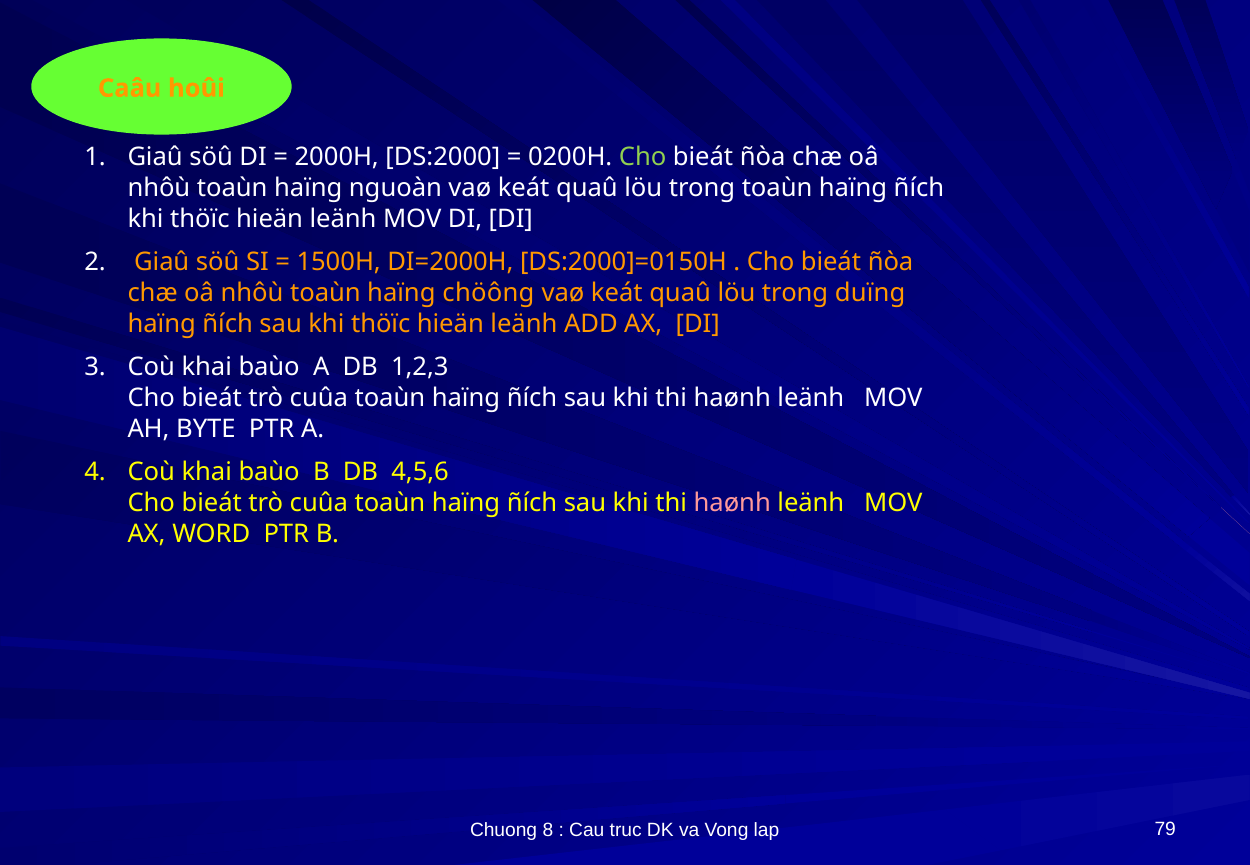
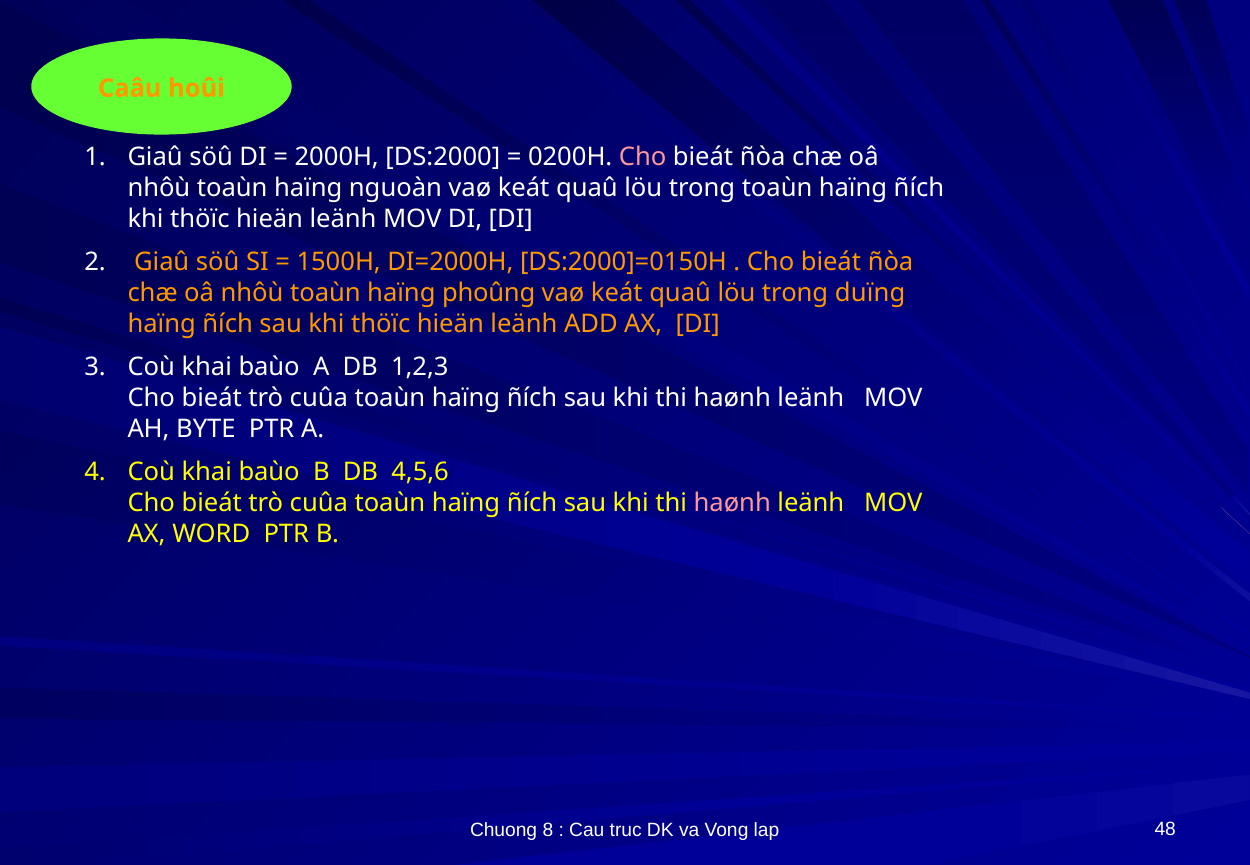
Cho colour: light green -> pink (643, 157)
chöông: chöông -> phoûng (489, 293)
79: 79 -> 48 (1165, 830)
